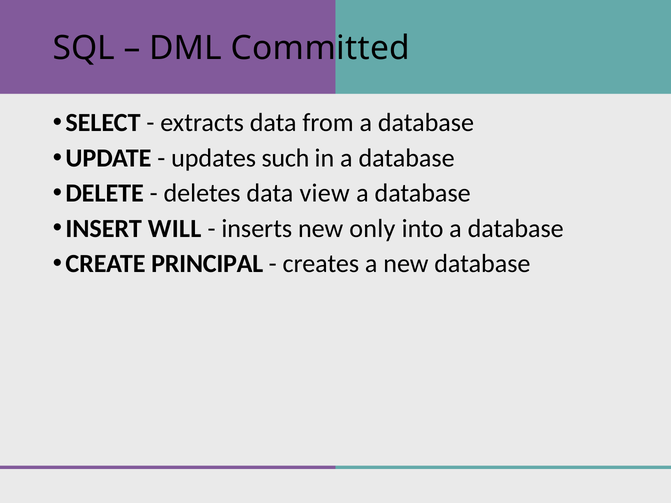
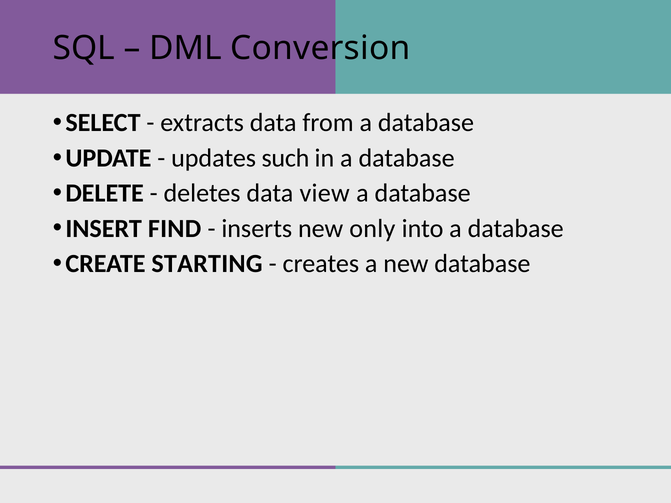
Committed: Committed -> Conversion (320, 48)
WILL: WILL -> FIND (175, 229)
PRINCIPAL: PRINCIPAL -> STARTING (207, 264)
